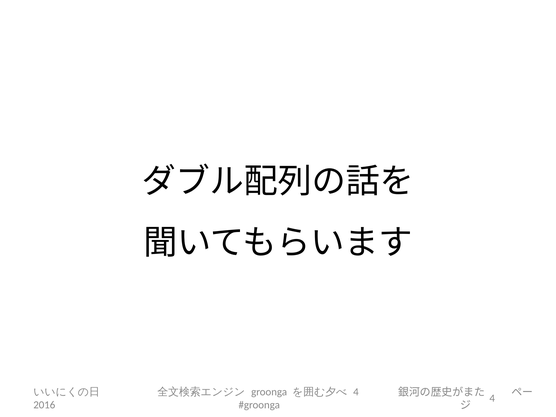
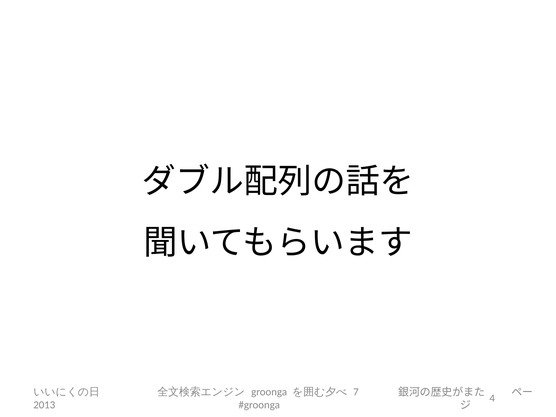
4: 4 -> 7 (356, 392)
2016: 2016 -> 2013 (44, 405)
